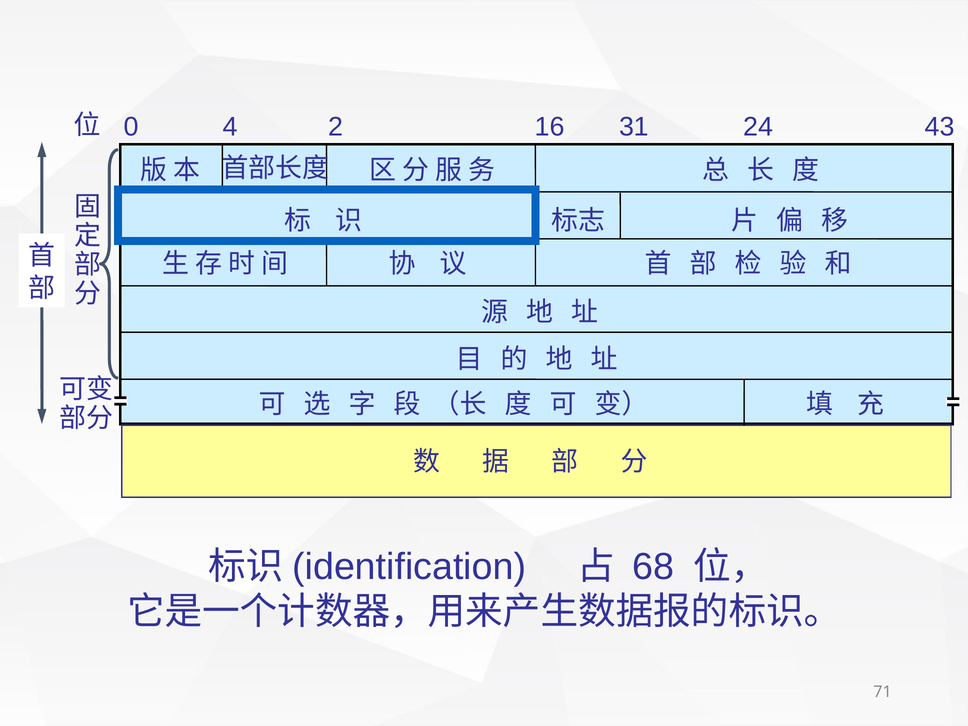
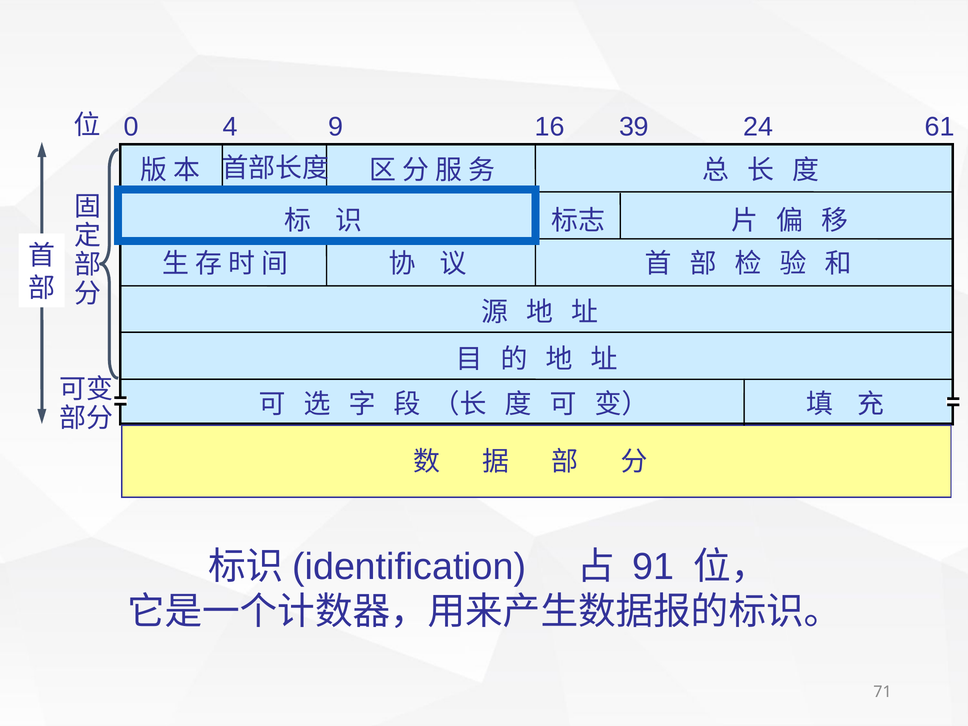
2: 2 -> 9 (336, 127)
31: 31 -> 39 (634, 127)
43: 43 -> 61 (940, 127)
68: 68 -> 91 (653, 567)
